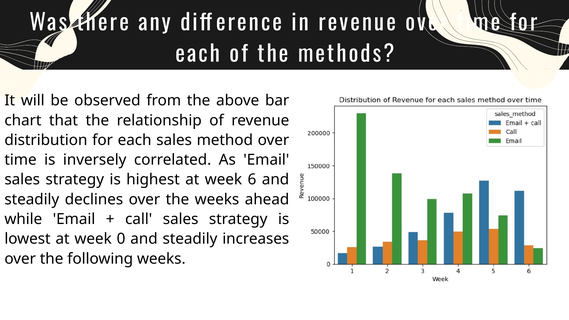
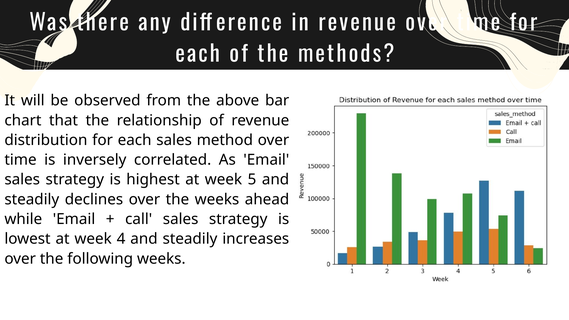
6: 6 -> 5 (252, 180)
0: 0 -> 4 (121, 239)
